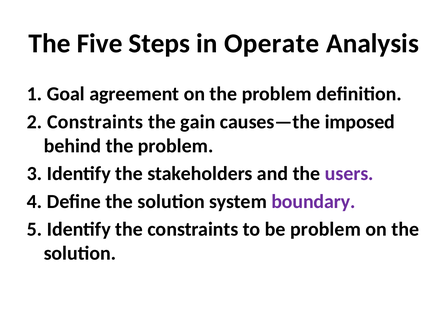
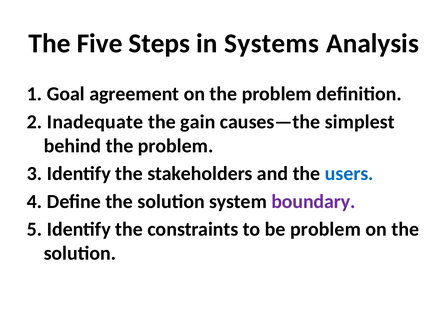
Operate: Operate -> Systems (272, 43)
2 Constraints: Constraints -> Inadequate (95, 122)
imposed: imposed -> simplest (360, 122)
users colour: purple -> blue (349, 174)
